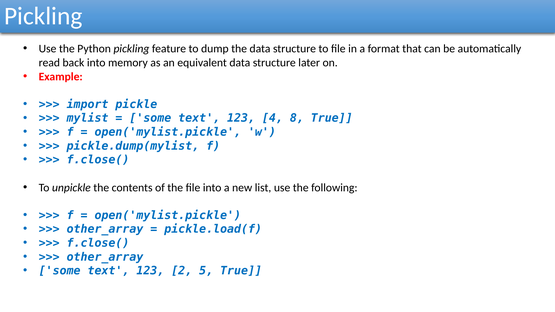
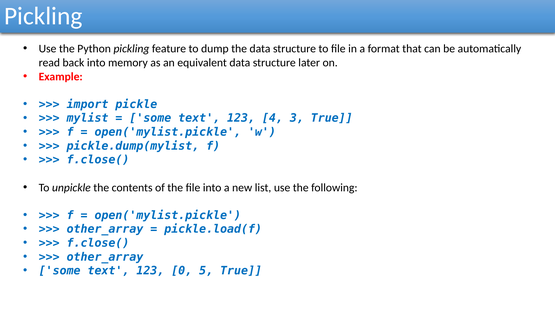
8: 8 -> 3 (297, 118)
2: 2 -> 0 (182, 271)
